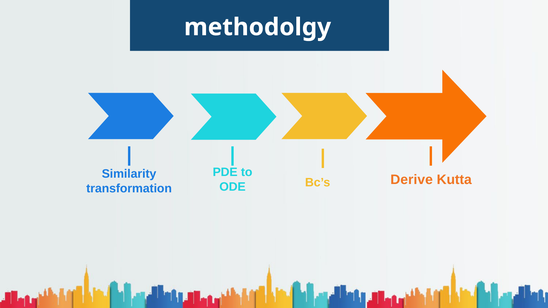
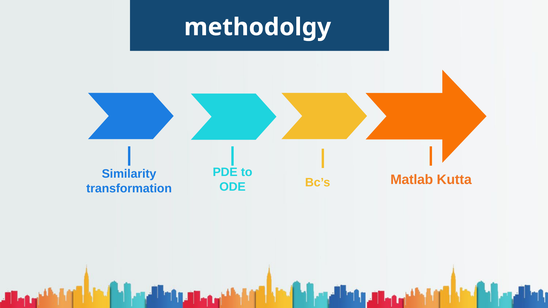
Derive: Derive -> Matlab (412, 180)
